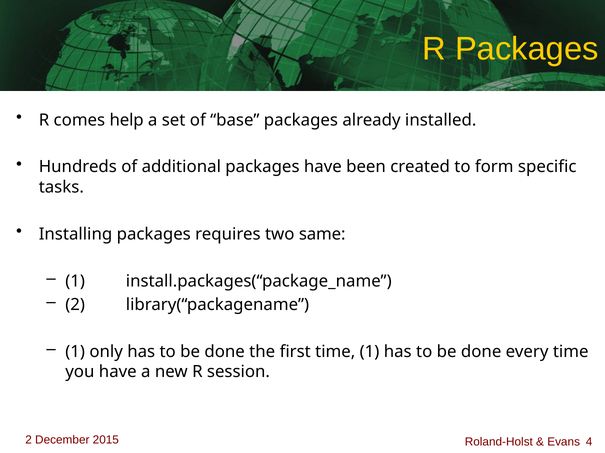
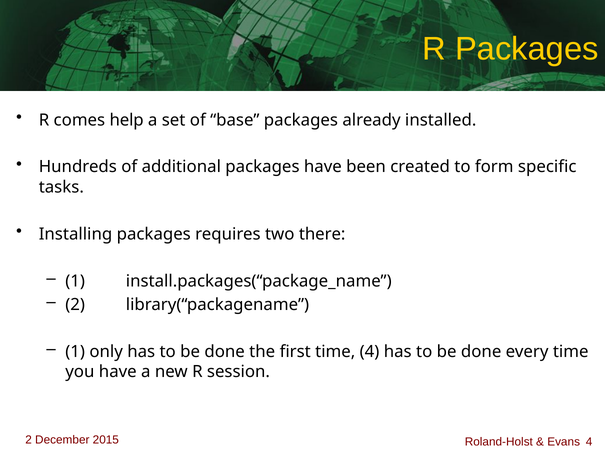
same: same -> there (322, 234)
time 1: 1 -> 4 (370, 352)
